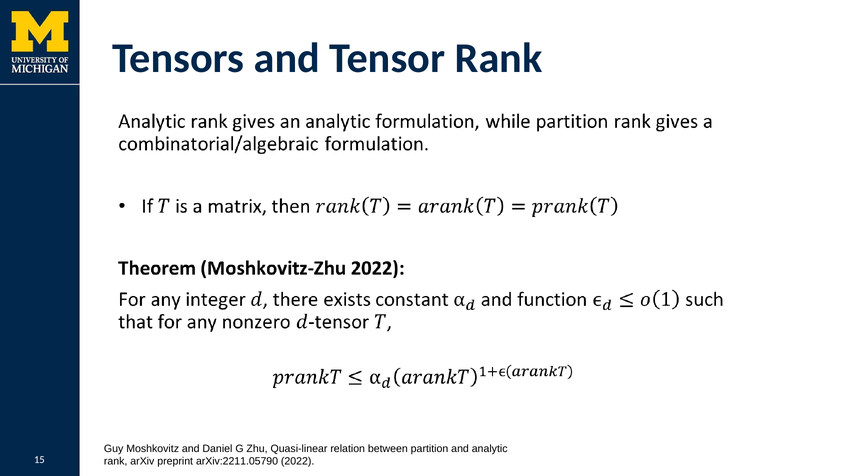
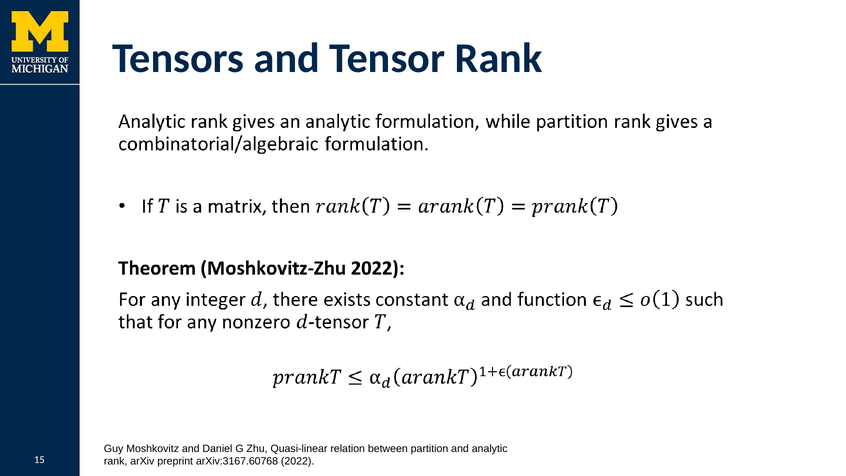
arXiv:2211.05790: arXiv:2211.05790 -> arXiv:3167.60768 (237, 461)
